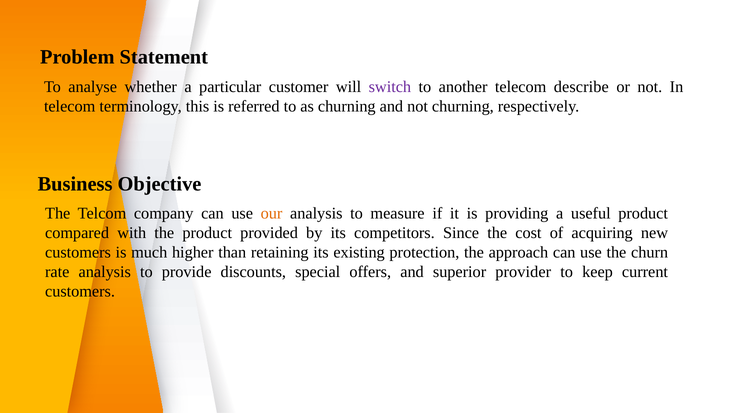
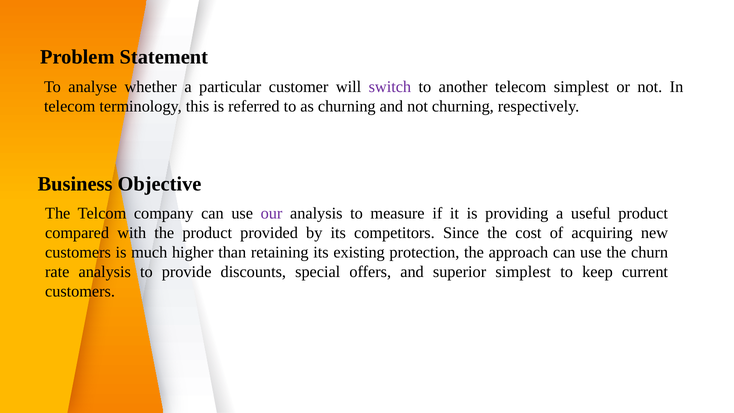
telecom describe: describe -> simplest (581, 87)
our colour: orange -> purple (272, 213)
superior provider: provider -> simplest (523, 272)
